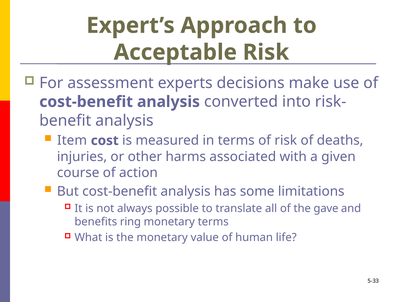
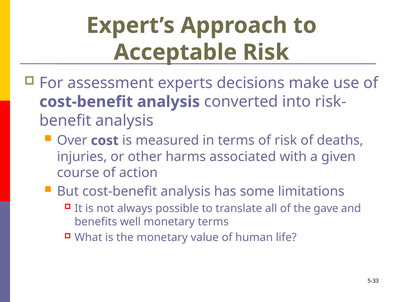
Item: Item -> Over (72, 141)
ring: ring -> well (130, 222)
